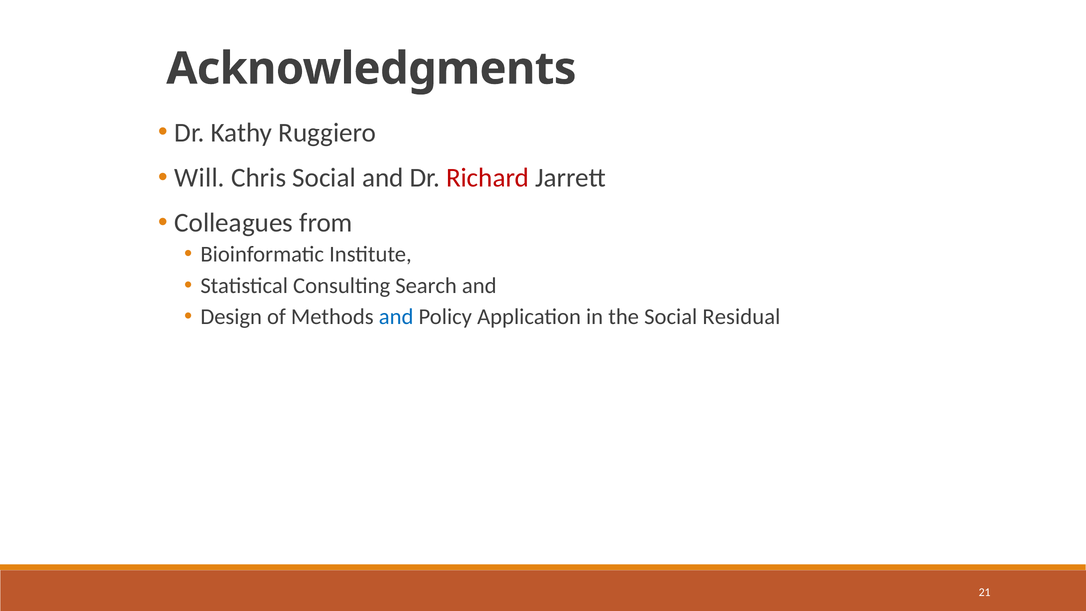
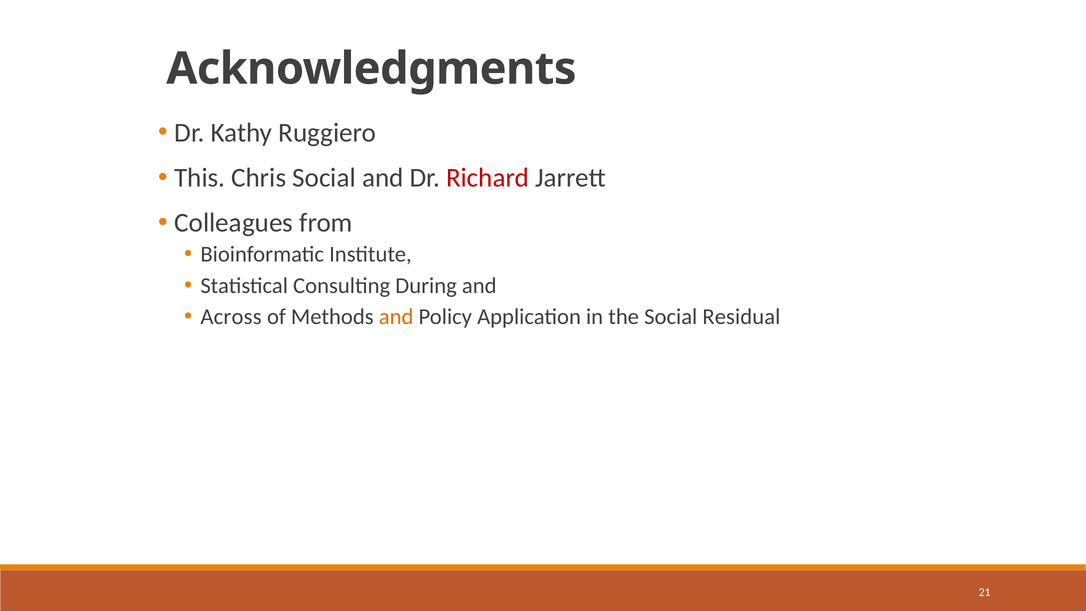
Will: Will -> This (200, 178)
Search: Search -> During (426, 285)
Design: Design -> Across (231, 317)
and colour: blue -> orange (396, 317)
